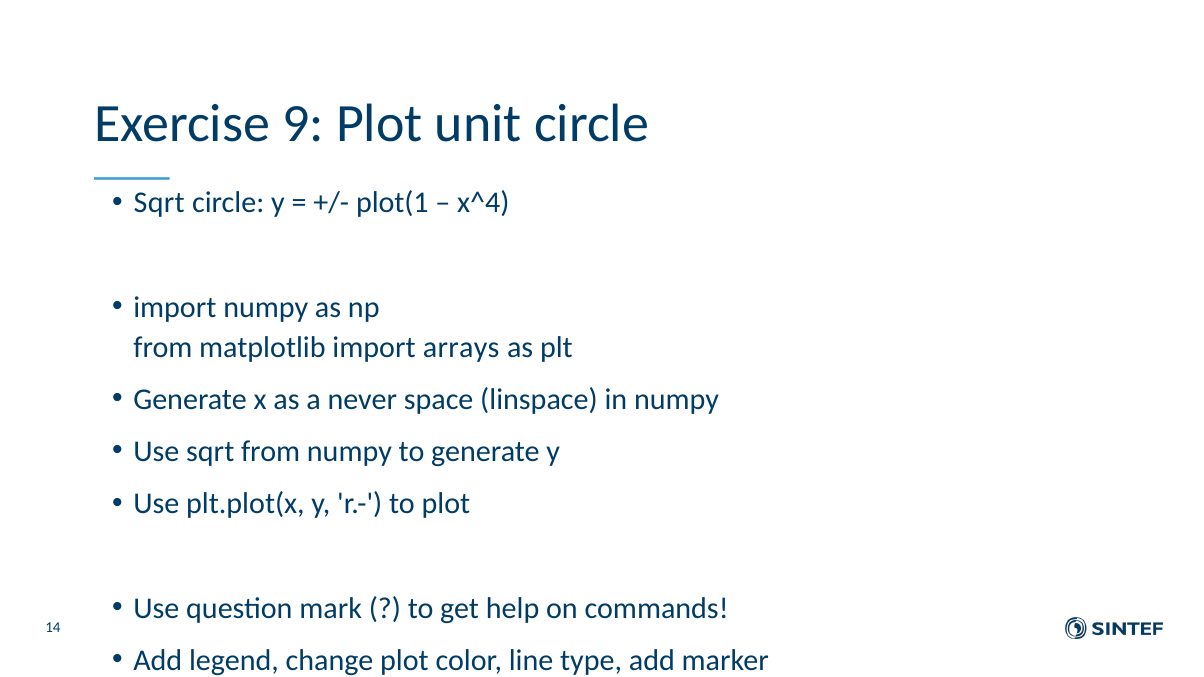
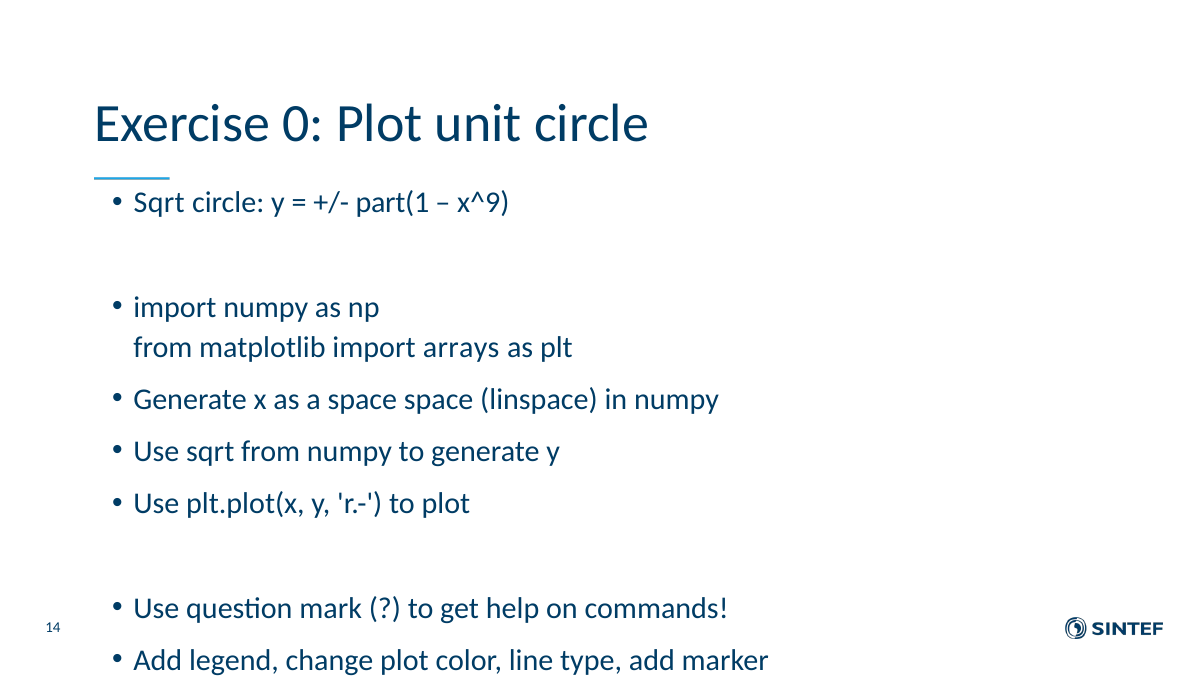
9: 9 -> 0 (303, 124)
plot(1: plot(1 -> part(1 (392, 203)
x^4: x^4 -> x^9 (483, 203)
a never: never -> space (362, 399)
